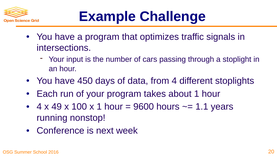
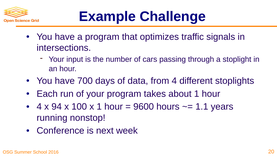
450: 450 -> 700 (85, 81)
49: 49 -> 94 (57, 107)
